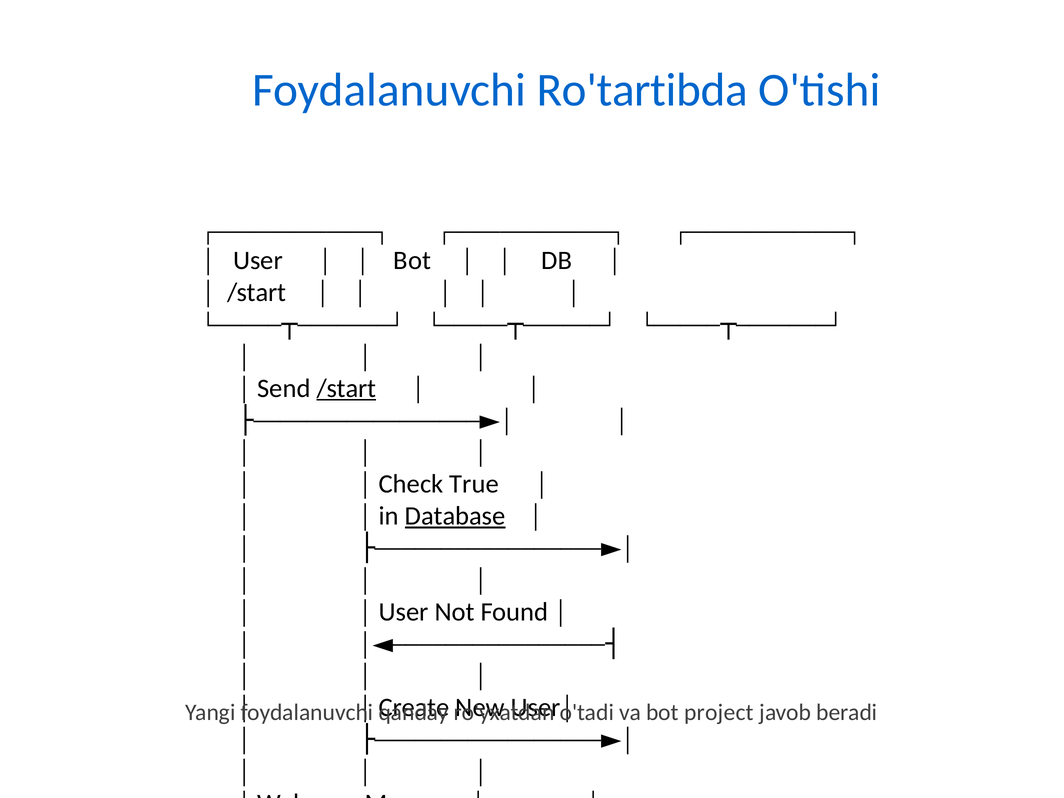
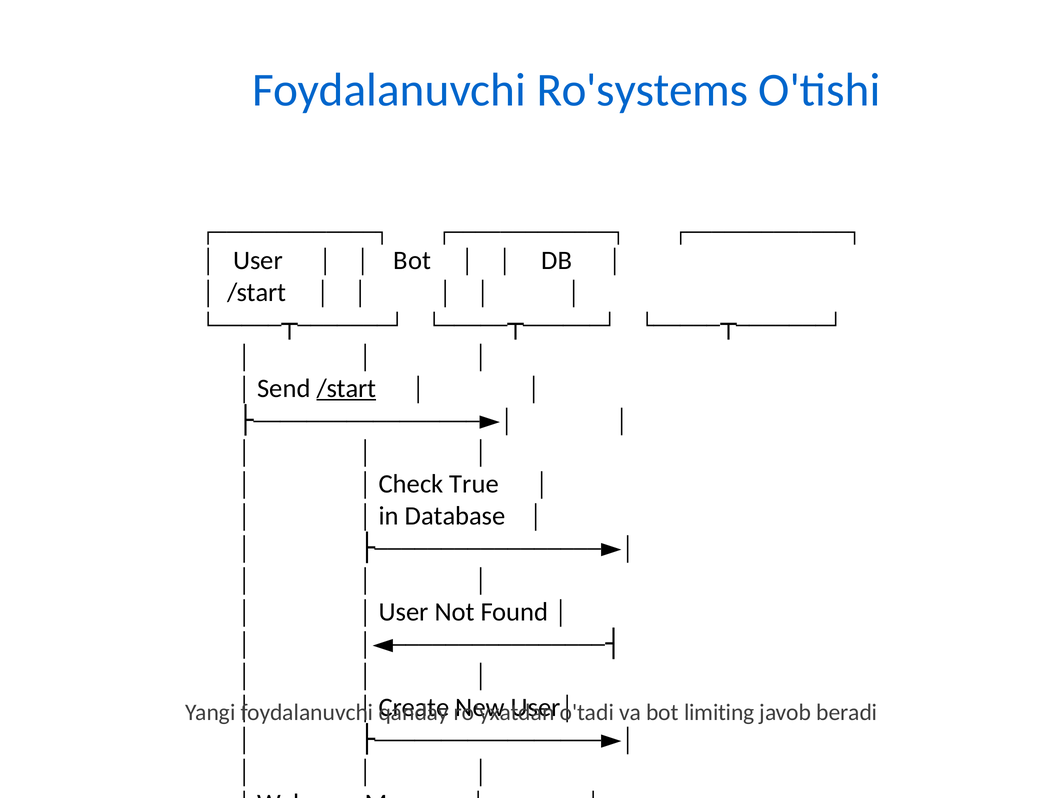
Ro'tartibda: Ro'tartibda -> Ro'systems (642, 90)
Database underline: present -> none (455, 516)
project: project -> limiting (719, 713)
